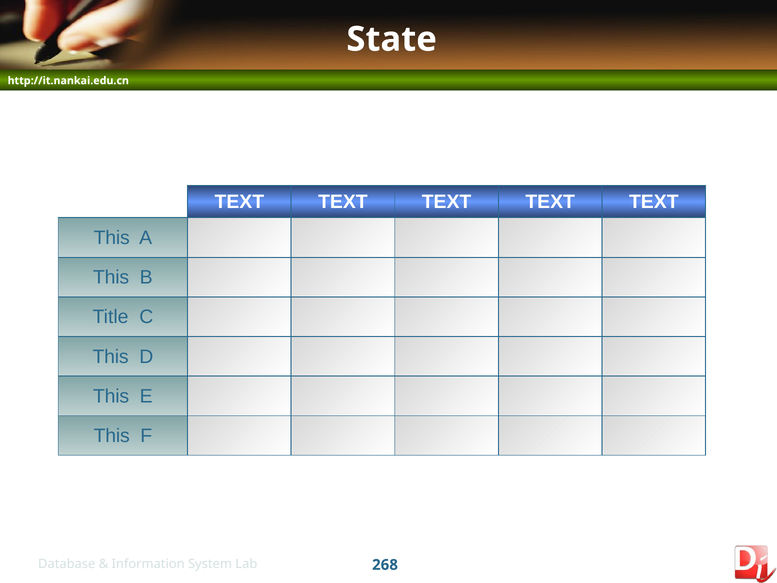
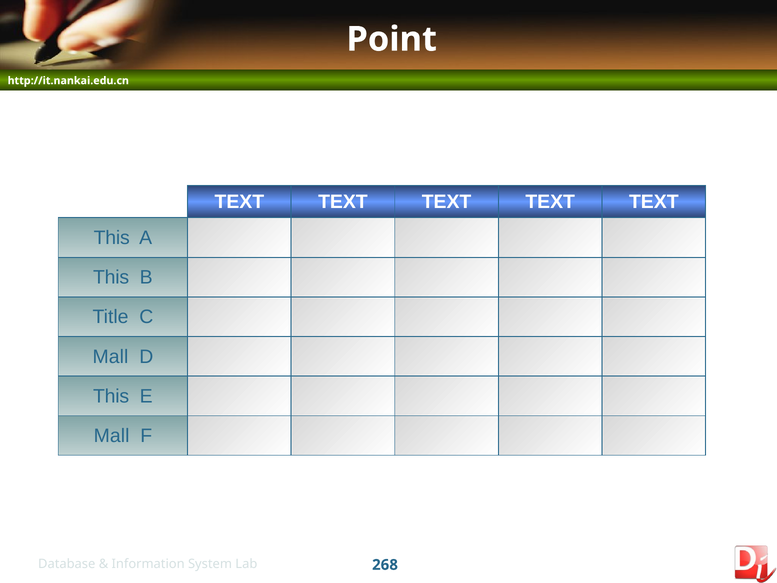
State: State -> Point (392, 39)
This: This -> Mall (111, 356)
This: This -> Mall (112, 436)
